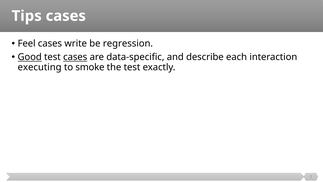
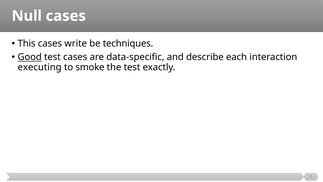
Tips: Tips -> Null (27, 16)
Feel: Feel -> This (27, 43)
regression: regression -> techniques (128, 43)
cases underline: present -> none (75, 57)
